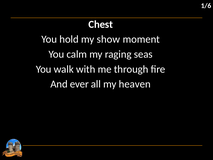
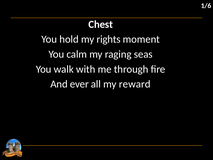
show: show -> rights (109, 39)
heaven: heaven -> reward (135, 84)
